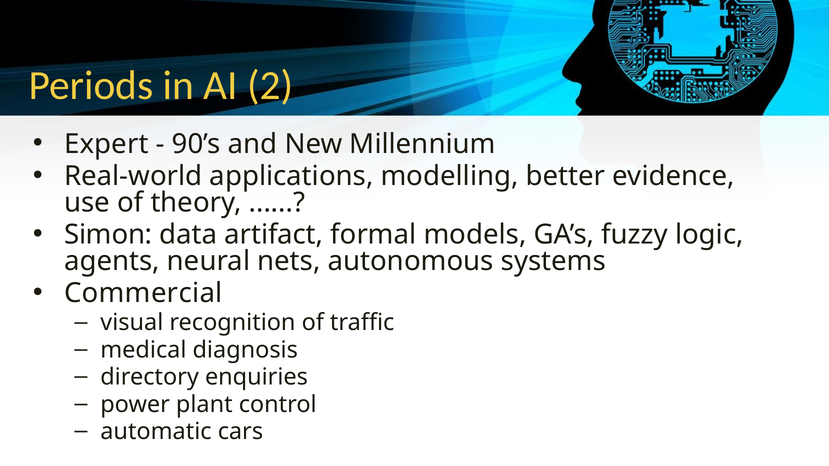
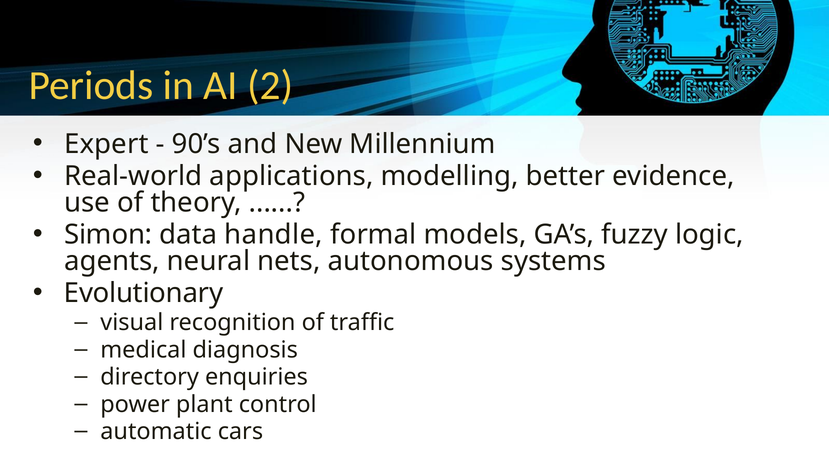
artifact: artifact -> handle (274, 235)
Commercial: Commercial -> Evolutionary (144, 294)
